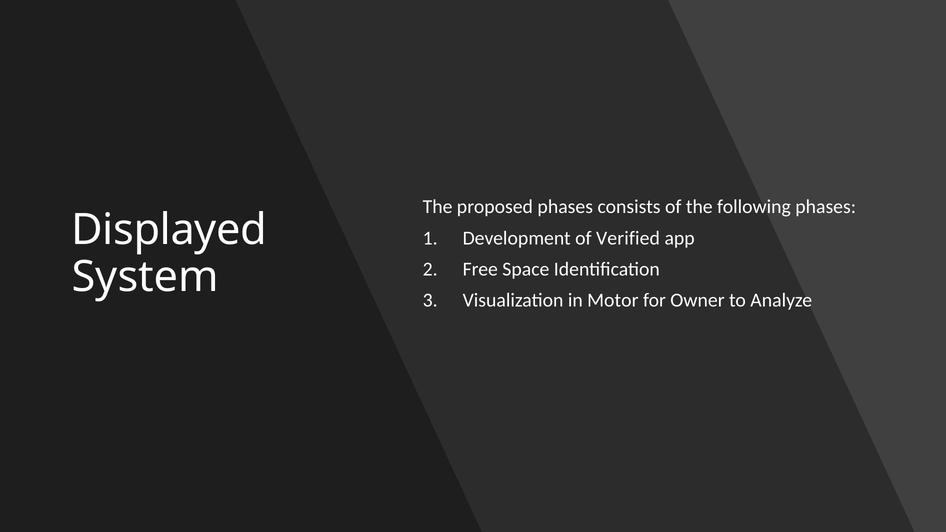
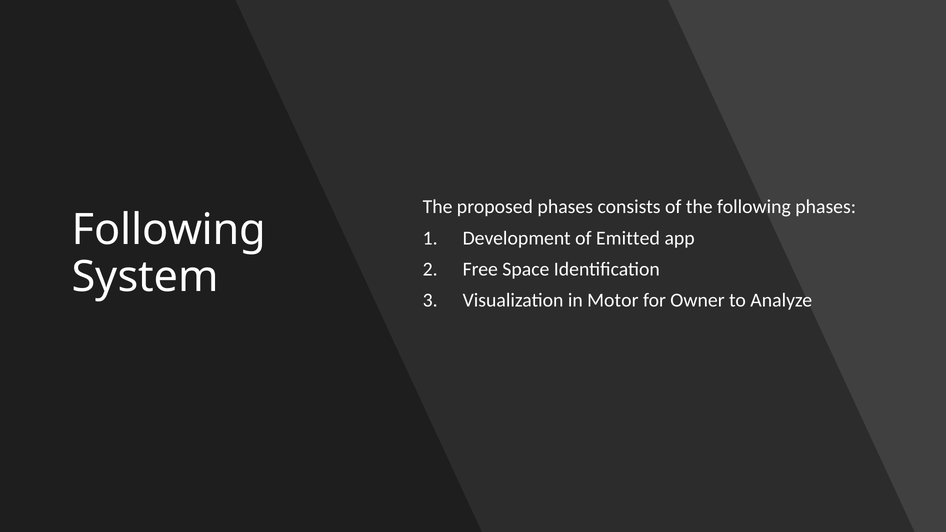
Displayed: Displayed -> Following (169, 230)
Verified: Verified -> Emitted (628, 238)
